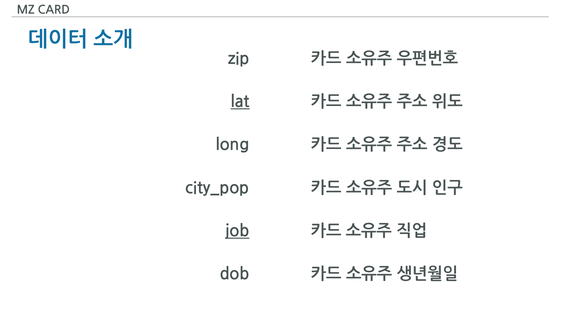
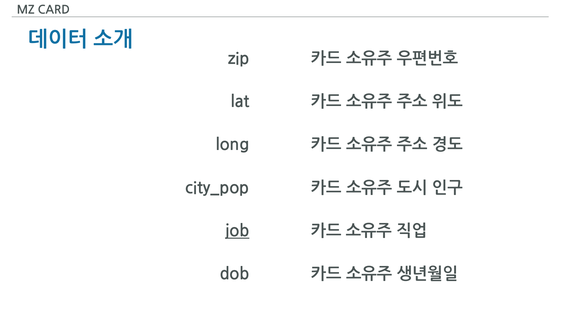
lat underline: present -> none (240, 102)
